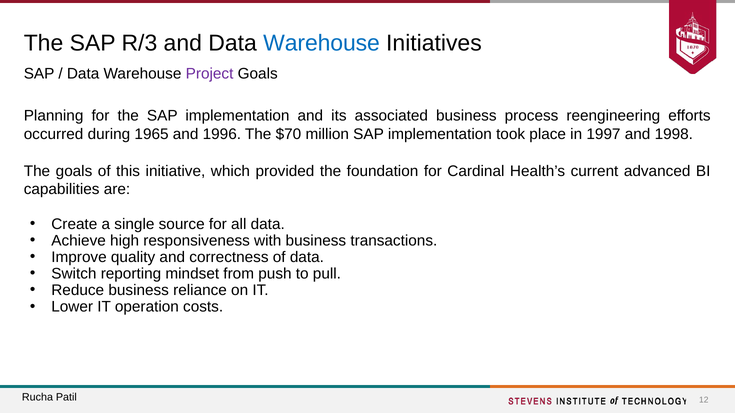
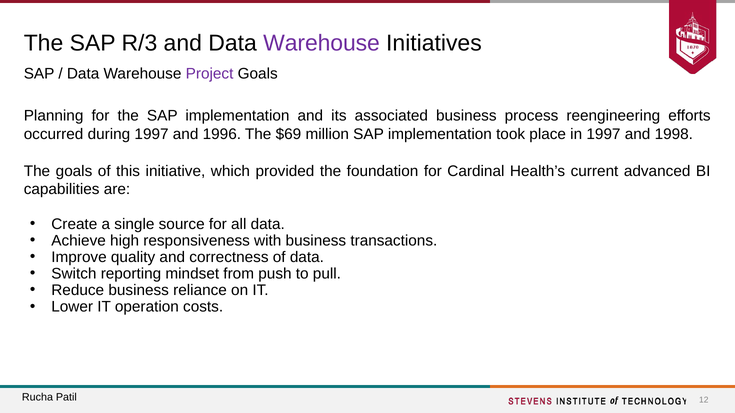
Warehouse colour: blue -> purple (322, 43)
during 1965: 1965 -> 1997 (152, 134)
$70: $70 -> $69 (288, 134)
